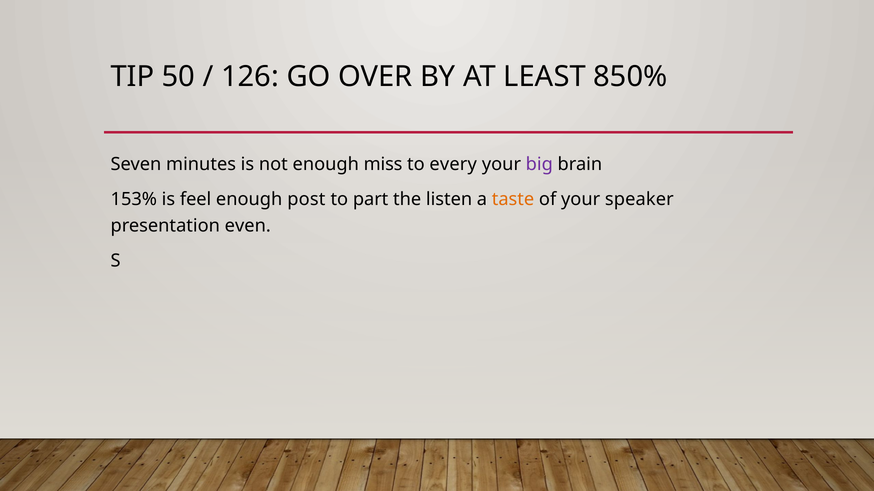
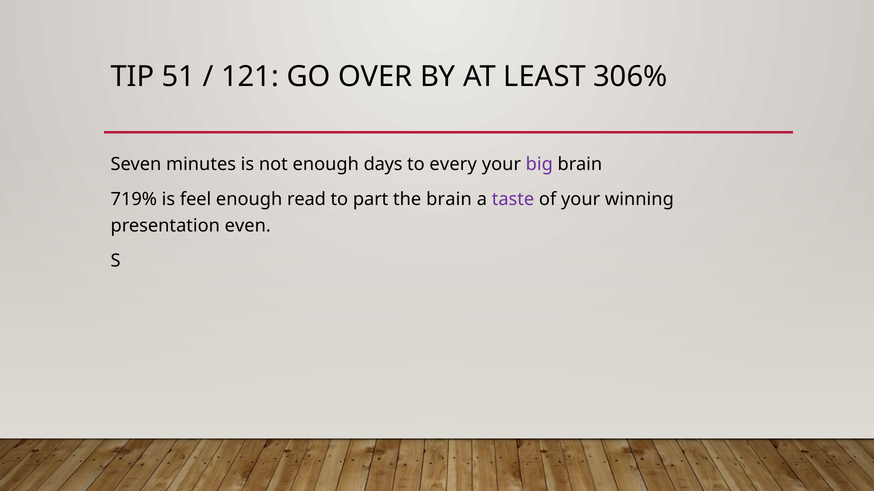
50: 50 -> 51 (178, 77)
126: 126 -> 121 (250, 77)
850%: 850% -> 306% (630, 77)
miss: miss -> days (383, 164)
153%: 153% -> 719% (134, 200)
post: post -> read (306, 200)
the listen: listen -> brain (449, 200)
taste colour: orange -> purple (513, 200)
speaker: speaker -> winning (639, 200)
